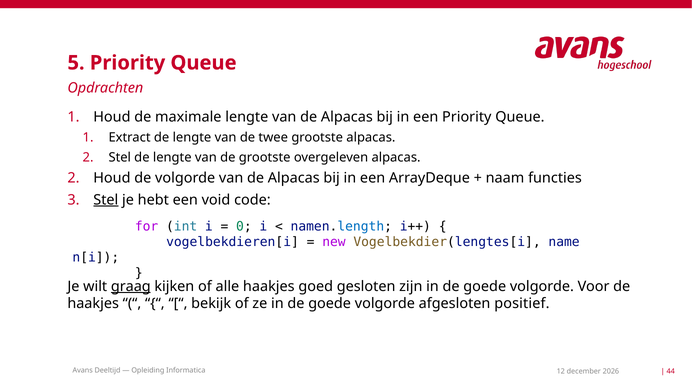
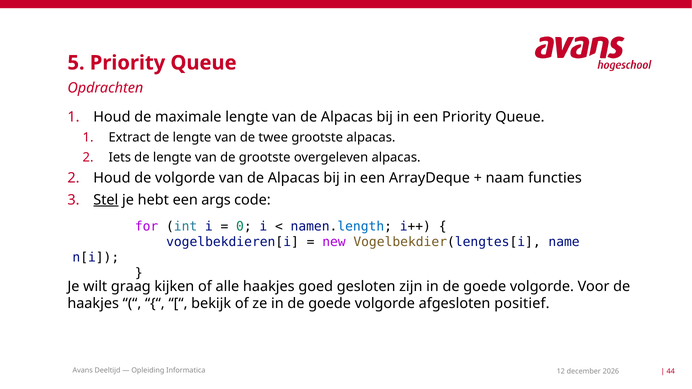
Stel: Stel -> Iets (120, 157)
void: void -> args (216, 200)
graag underline: present -> none (131, 287)
